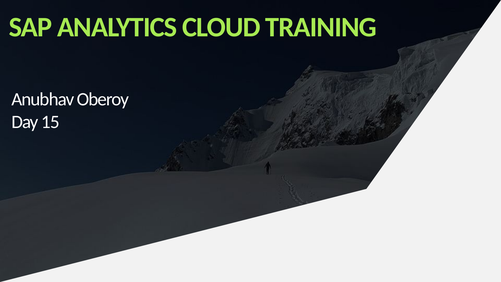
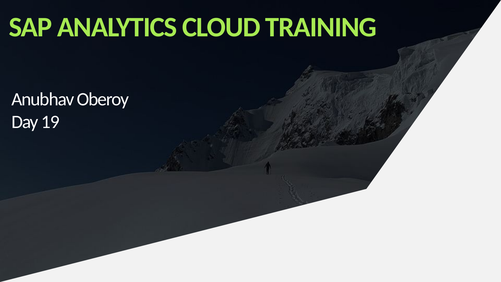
15: 15 -> 19 (50, 122)
